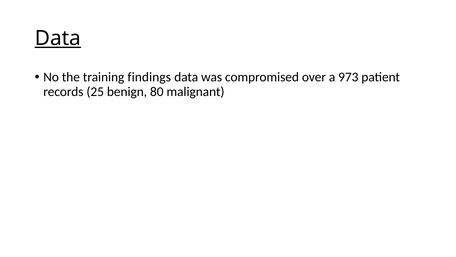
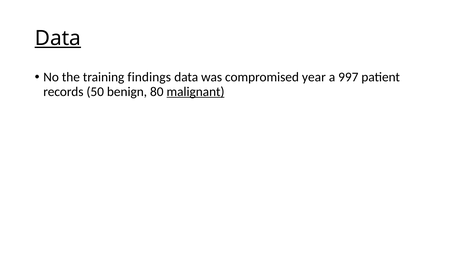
over: over -> year (314, 77)
973: 973 -> 997 (348, 77)
25: 25 -> 50 (95, 91)
malignant underline: none -> present (196, 91)
